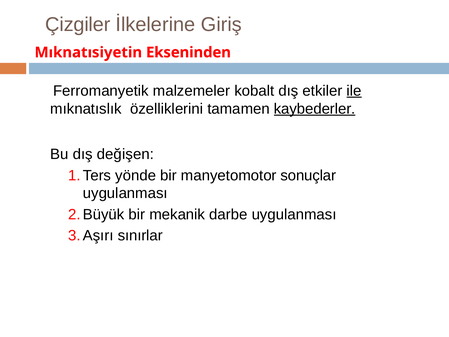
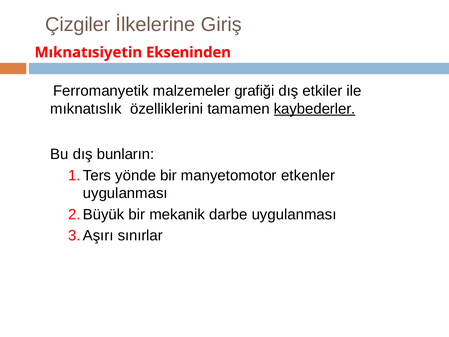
kobalt: kobalt -> grafiği (254, 91)
ile underline: present -> none (354, 91)
değişen: değişen -> bunların (126, 154)
sonuçlar: sonuçlar -> etkenler (308, 175)
